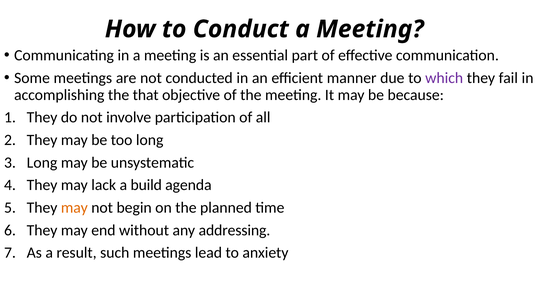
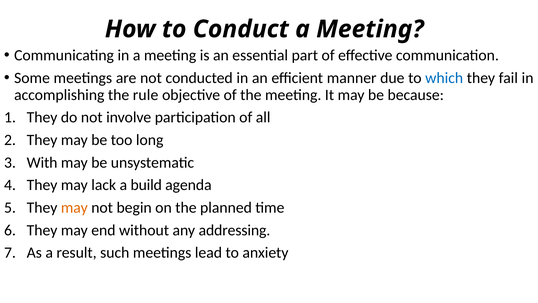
which colour: purple -> blue (444, 78)
that: that -> rule (146, 95)
Long: Long -> With (42, 162)
